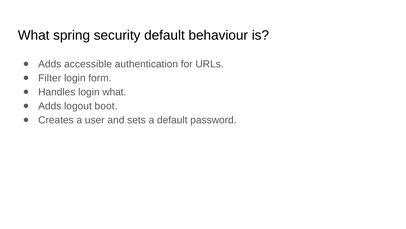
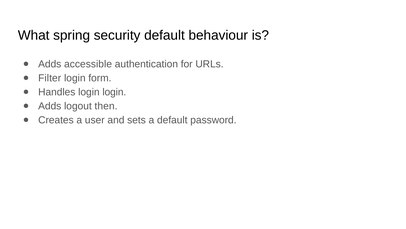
login what: what -> login (114, 92)
boot: boot -> then (106, 106)
